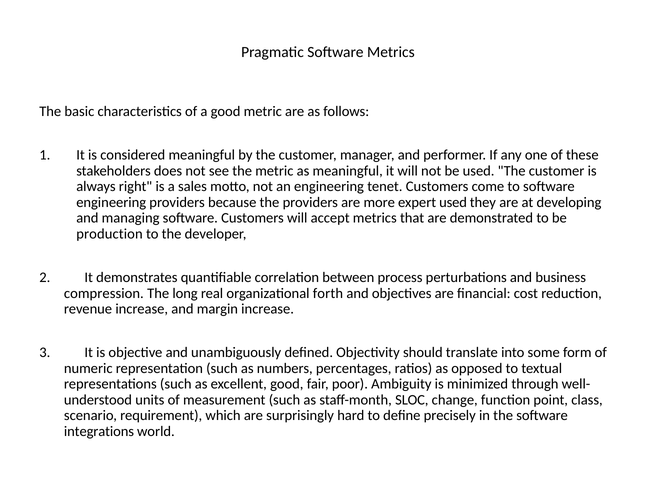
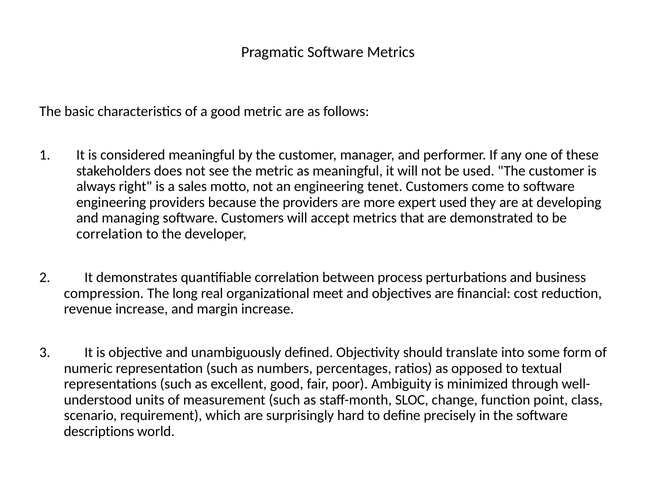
production: production -> correlation (109, 234)
forth: forth -> meet (328, 293)
integrations: integrations -> descriptions (99, 431)
